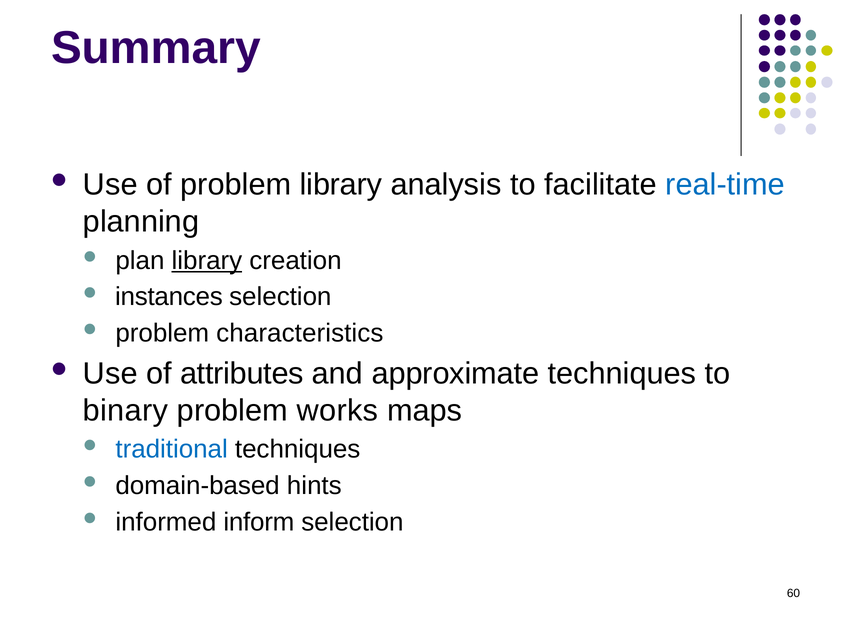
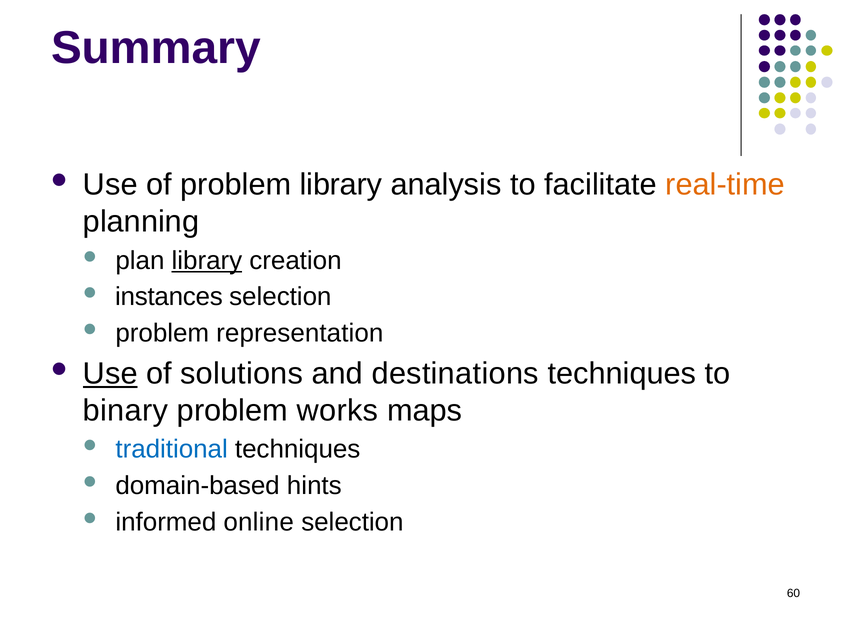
real-time colour: blue -> orange (725, 185)
characteristics: characteristics -> representation (300, 333)
Use underline: none -> present (110, 374)
attributes: attributes -> solutions (242, 374)
approximate: approximate -> destinations (455, 374)
inform: inform -> online (259, 522)
